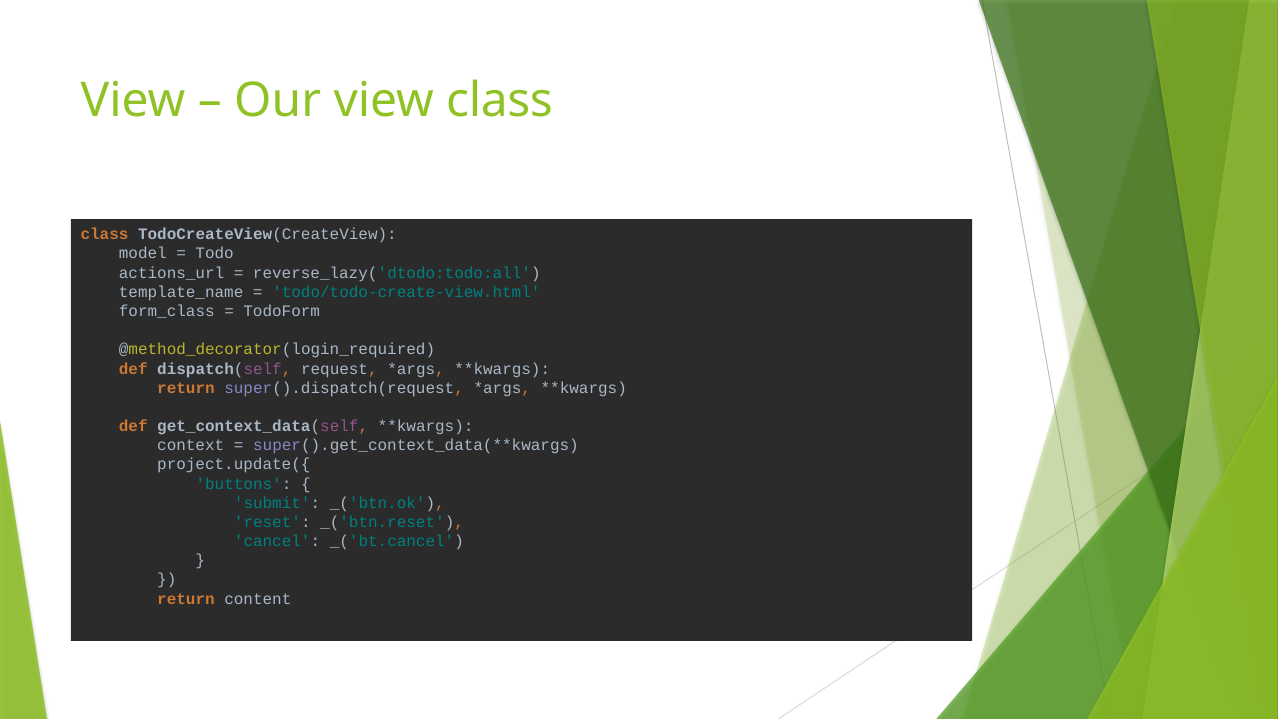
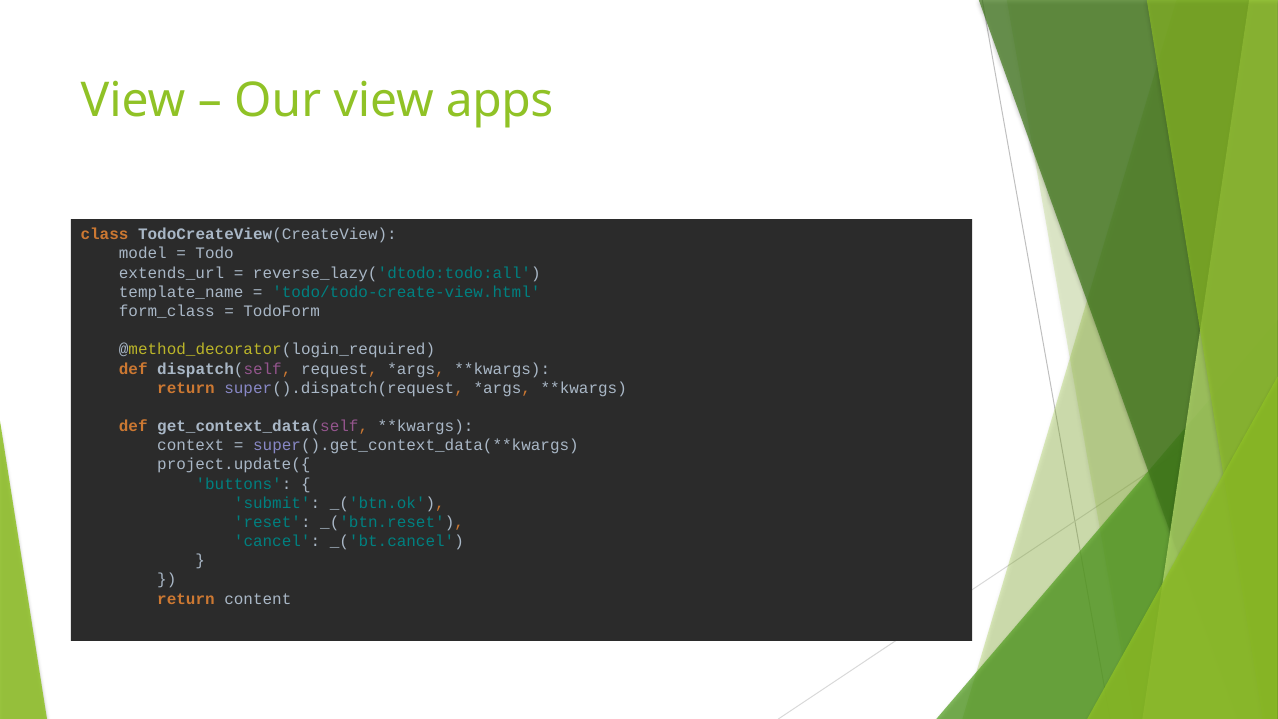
view class: class -> apps (500, 101)
actions_url: actions_url -> extends_url (172, 273)
